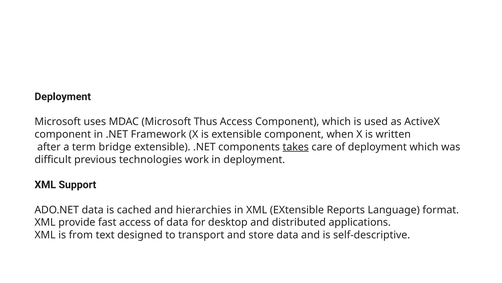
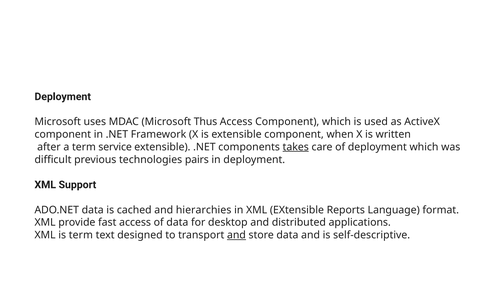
bridge: bridge -> service (115, 147)
work: work -> pairs (197, 159)
is from: from -> term (81, 235)
and underline: none -> present (236, 235)
